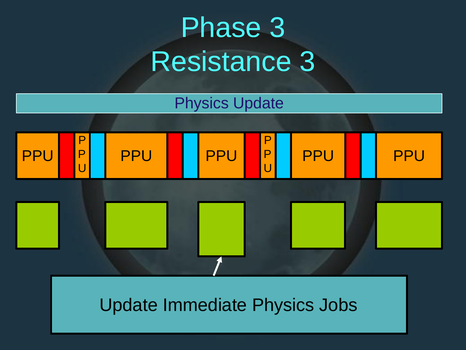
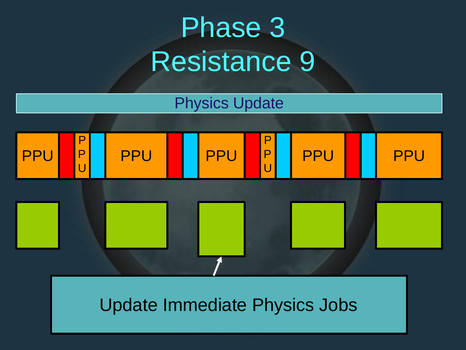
Resistance 3: 3 -> 9 (307, 62)
